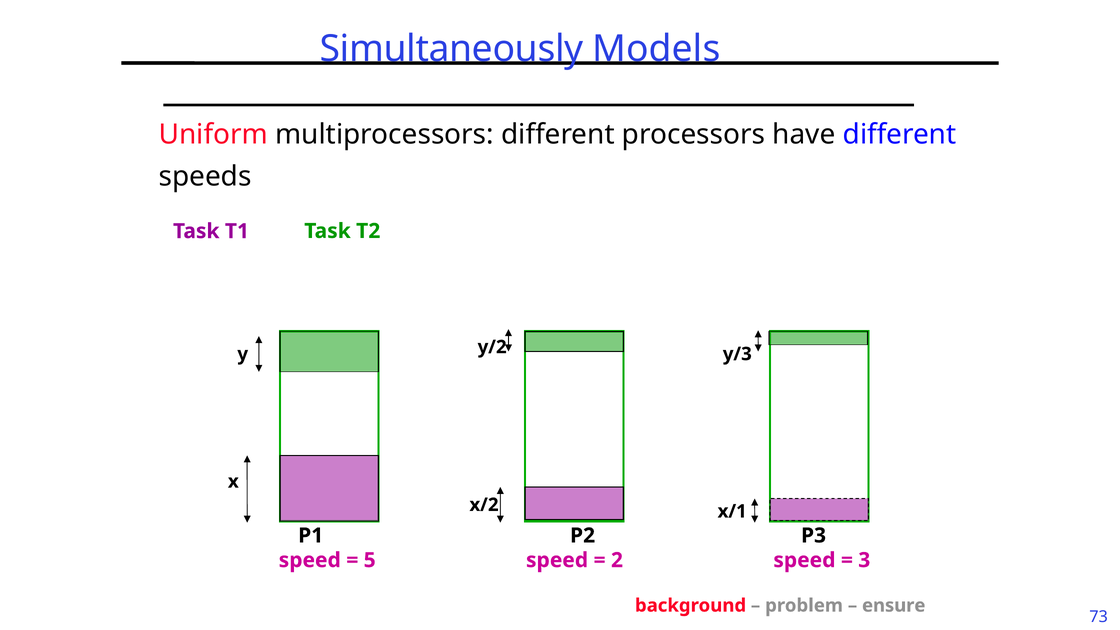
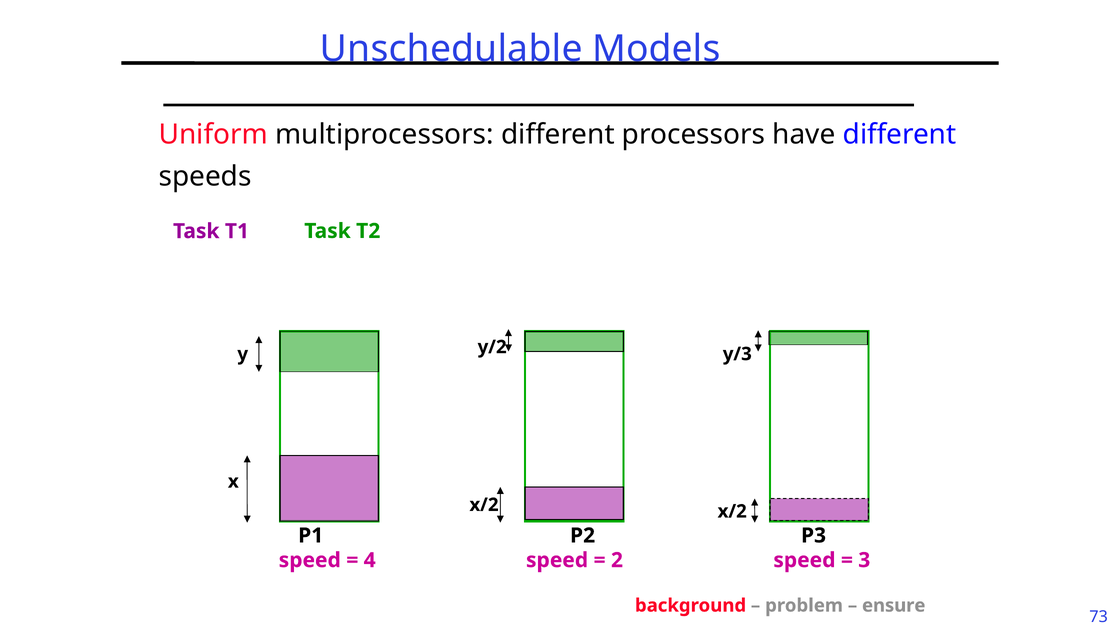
Simultaneously: Simultaneously -> Unschedulable (451, 49)
x/2 x/1: x/1 -> x/2 (732, 511)
5: 5 -> 4 (370, 560)
